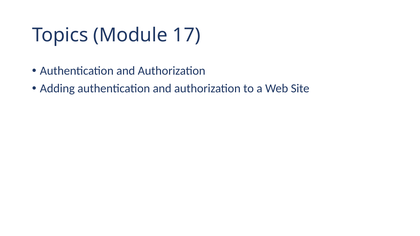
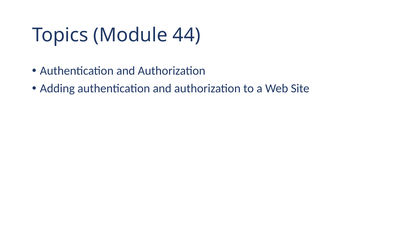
17: 17 -> 44 (187, 35)
